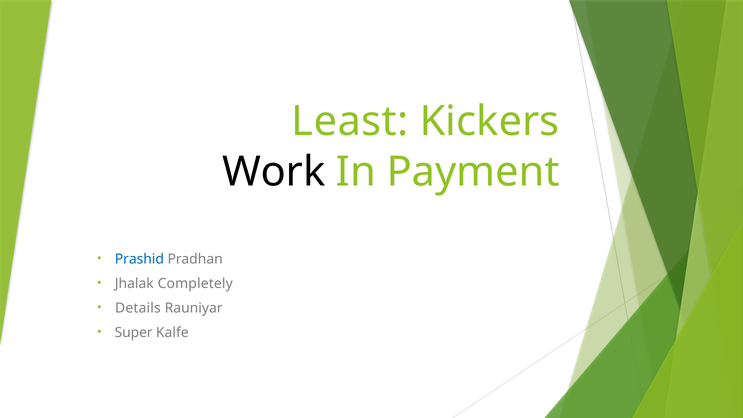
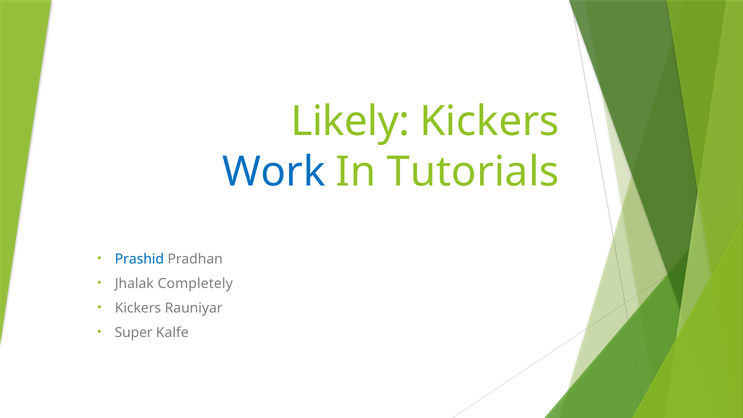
Least: Least -> Likely (350, 122)
Work colour: black -> blue (274, 172)
Payment: Payment -> Tutorials (473, 172)
Details: Details -> Kickers (138, 308)
